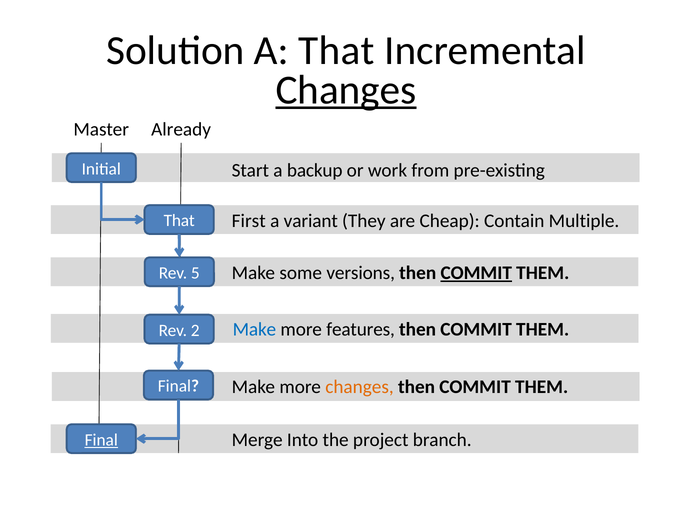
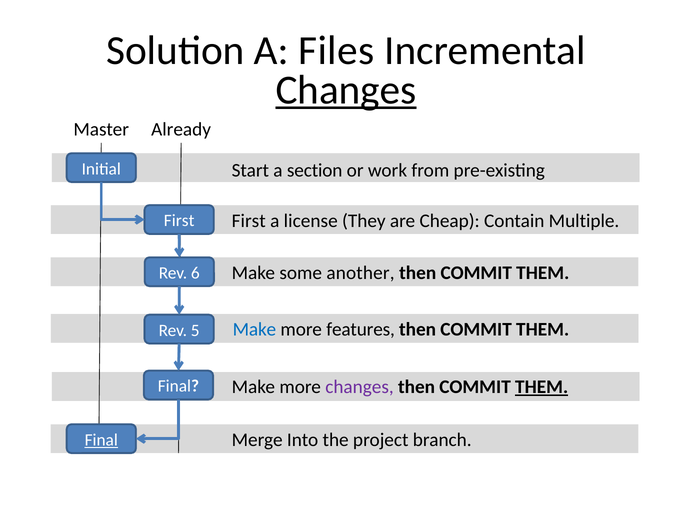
A That: That -> Files (336, 50)
backup: backup -> section (315, 171)
variant: variant -> license (311, 221)
That: That -> First (179, 221)
versions: versions -> another (361, 273)
COMMIT underline: present -> none (476, 273)
5: 5 -> 6 (195, 273)
2: 2 -> 5 (195, 330)
changes colour: orange -> purple (359, 387)
THEM underline: none -> present (542, 387)
